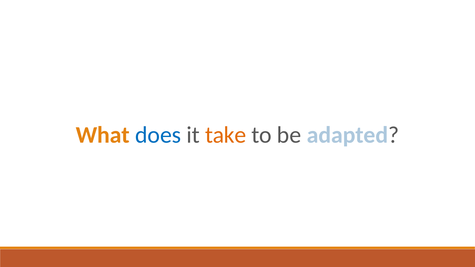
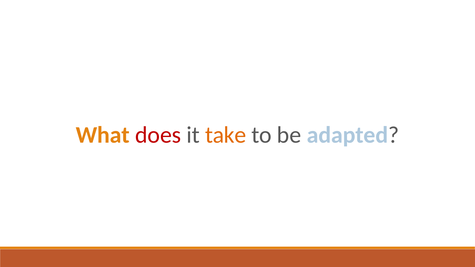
does colour: blue -> red (158, 135)
